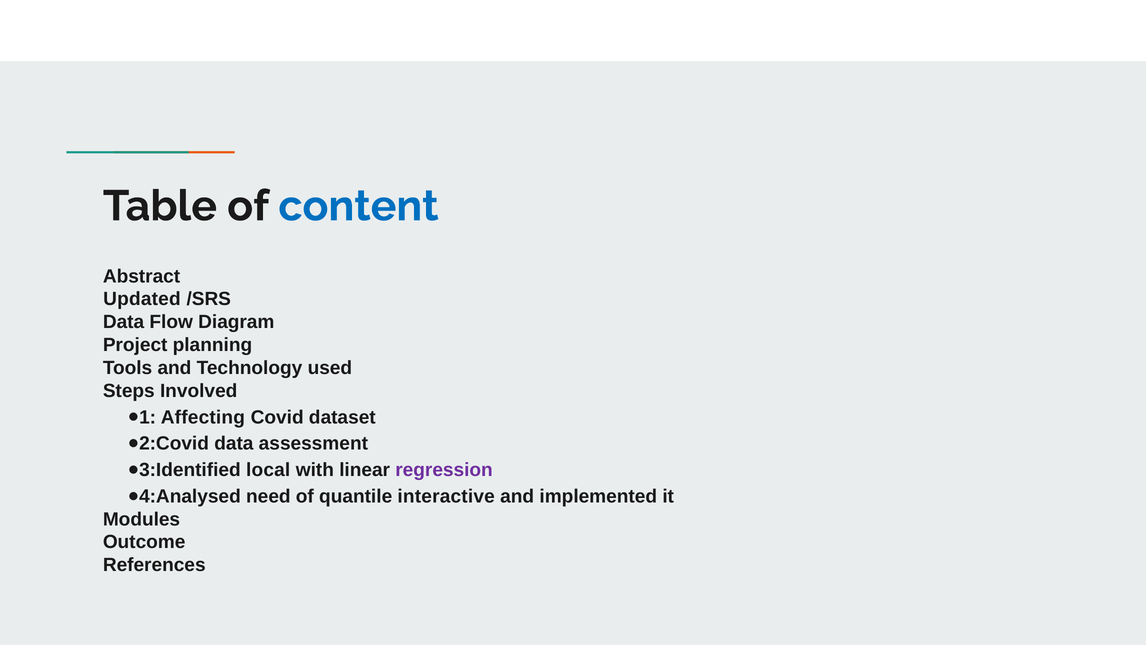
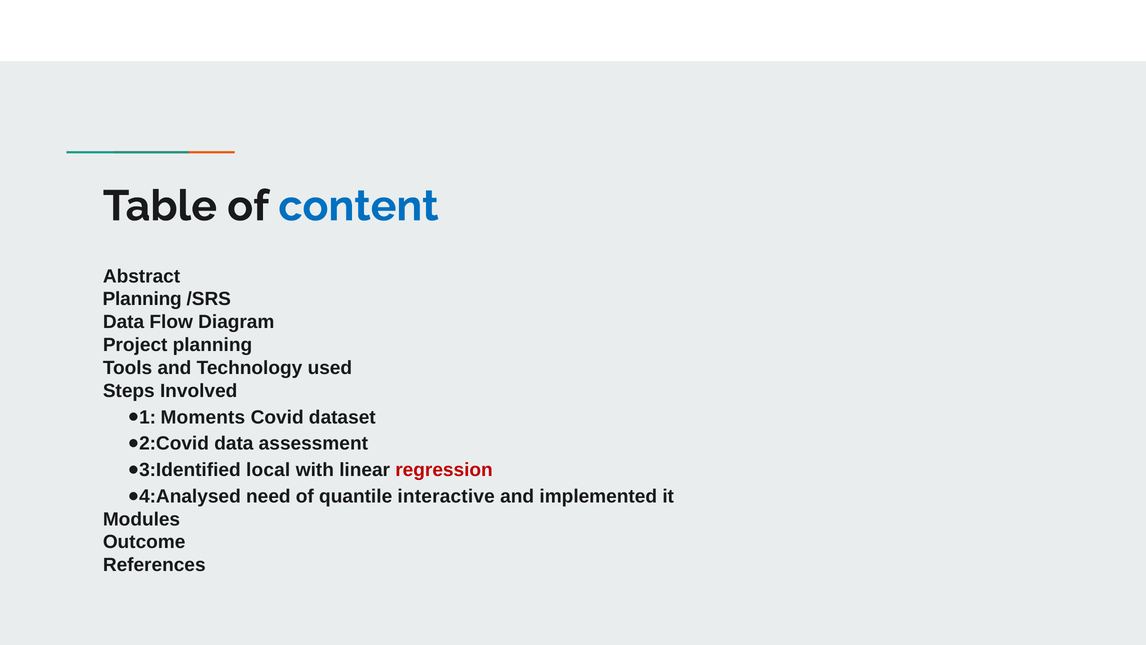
Updated: Updated -> Planning (142, 299)
Affecting: Affecting -> Moments (203, 417)
regression colour: purple -> red (444, 470)
